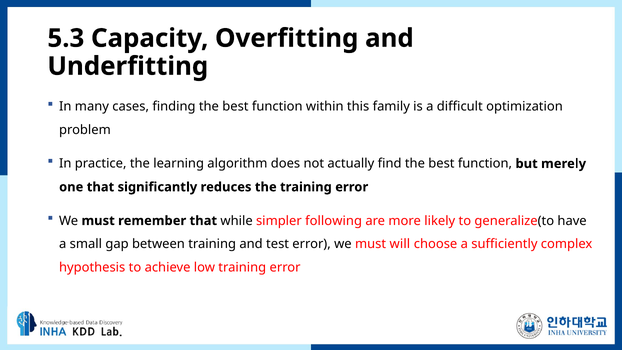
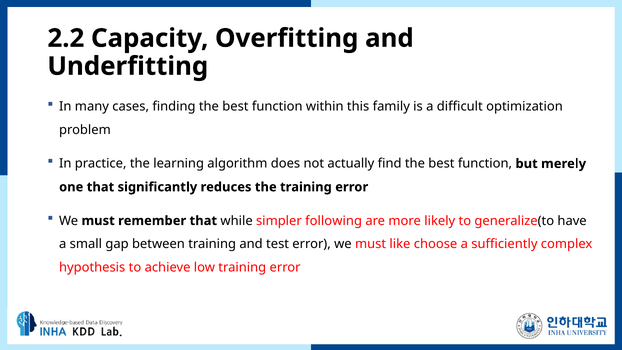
5.3: 5.3 -> 2.2 (66, 38)
will: will -> like (400, 244)
